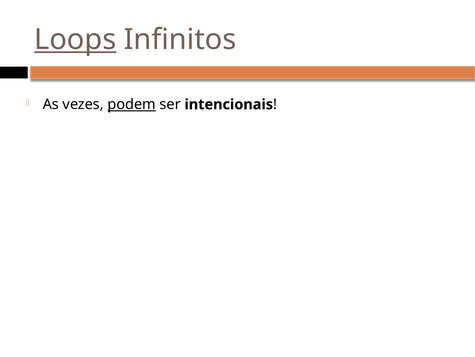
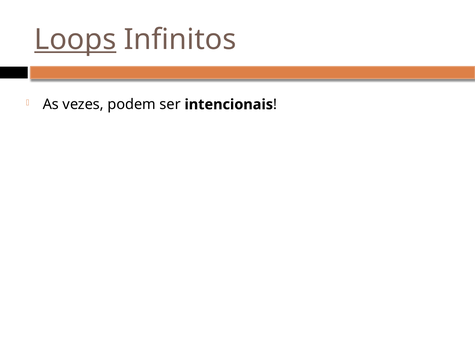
podem underline: present -> none (132, 104)
